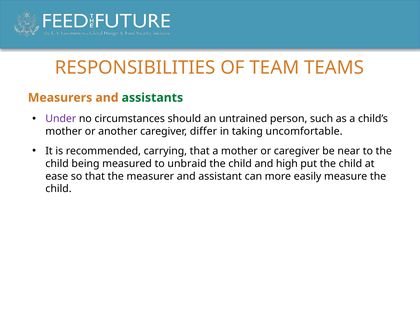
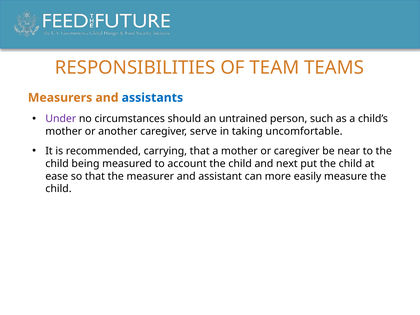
assistants colour: green -> blue (152, 98)
differ: differ -> serve (203, 131)
unbraid: unbraid -> account (187, 164)
high: high -> next (287, 164)
